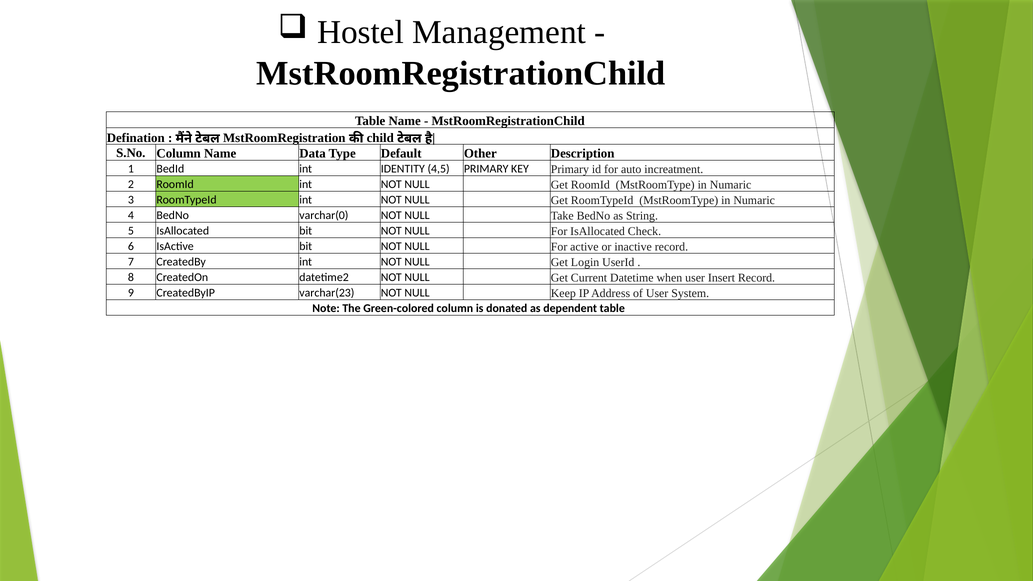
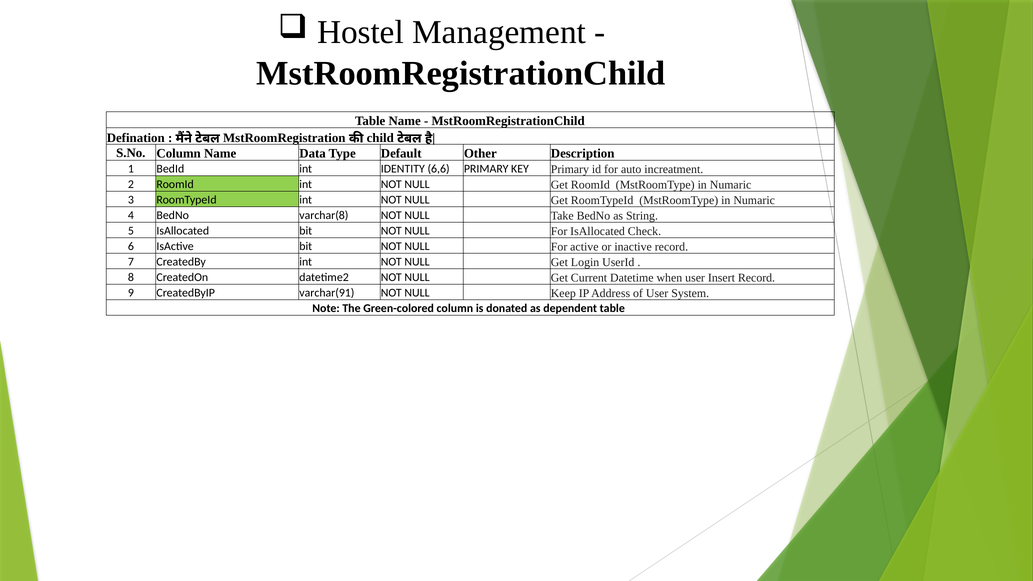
4,5: 4,5 -> 6,6 (439, 169)
varchar(0: varchar(0 -> varchar(8 (324, 215)
varchar(23: varchar(23 -> varchar(91 (327, 293)
